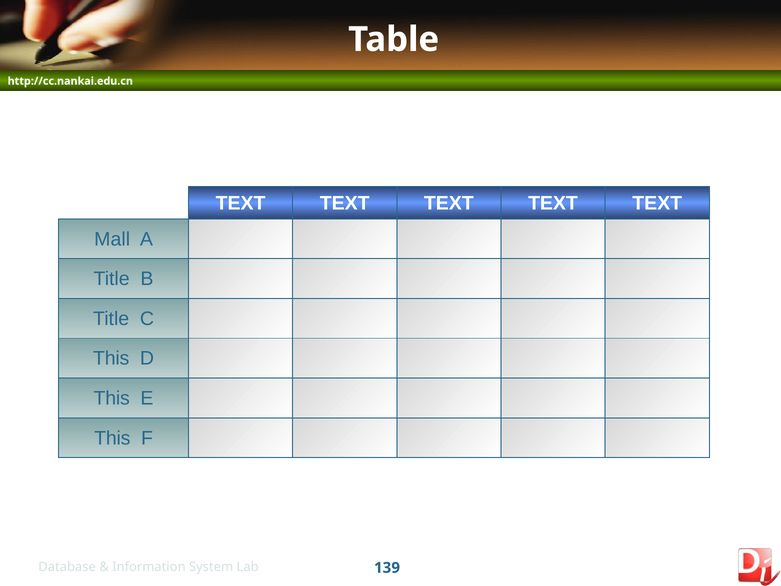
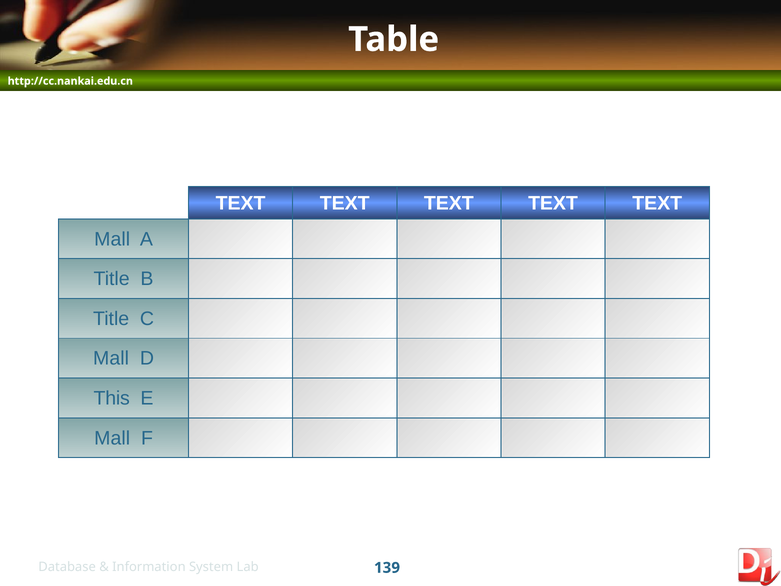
This: This -> Mall (111, 358)
This: This -> Mall (112, 438)
